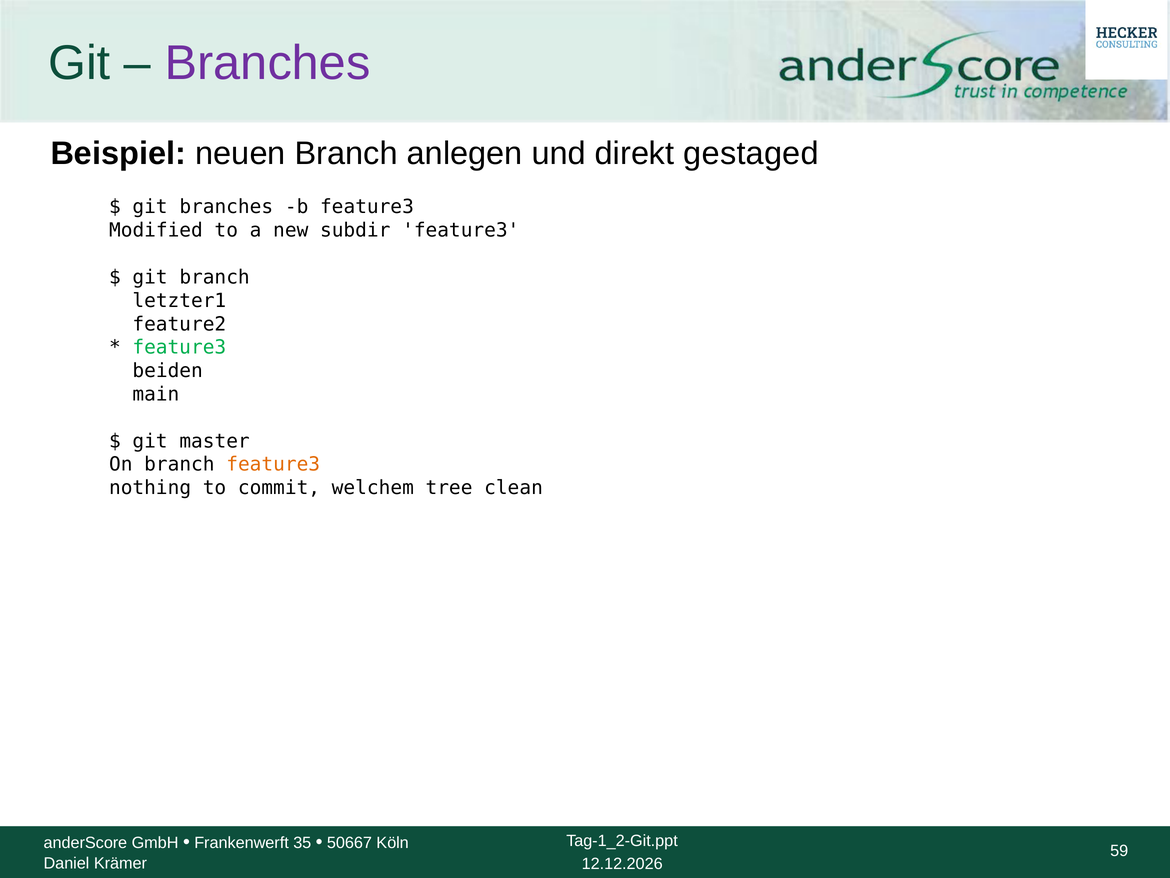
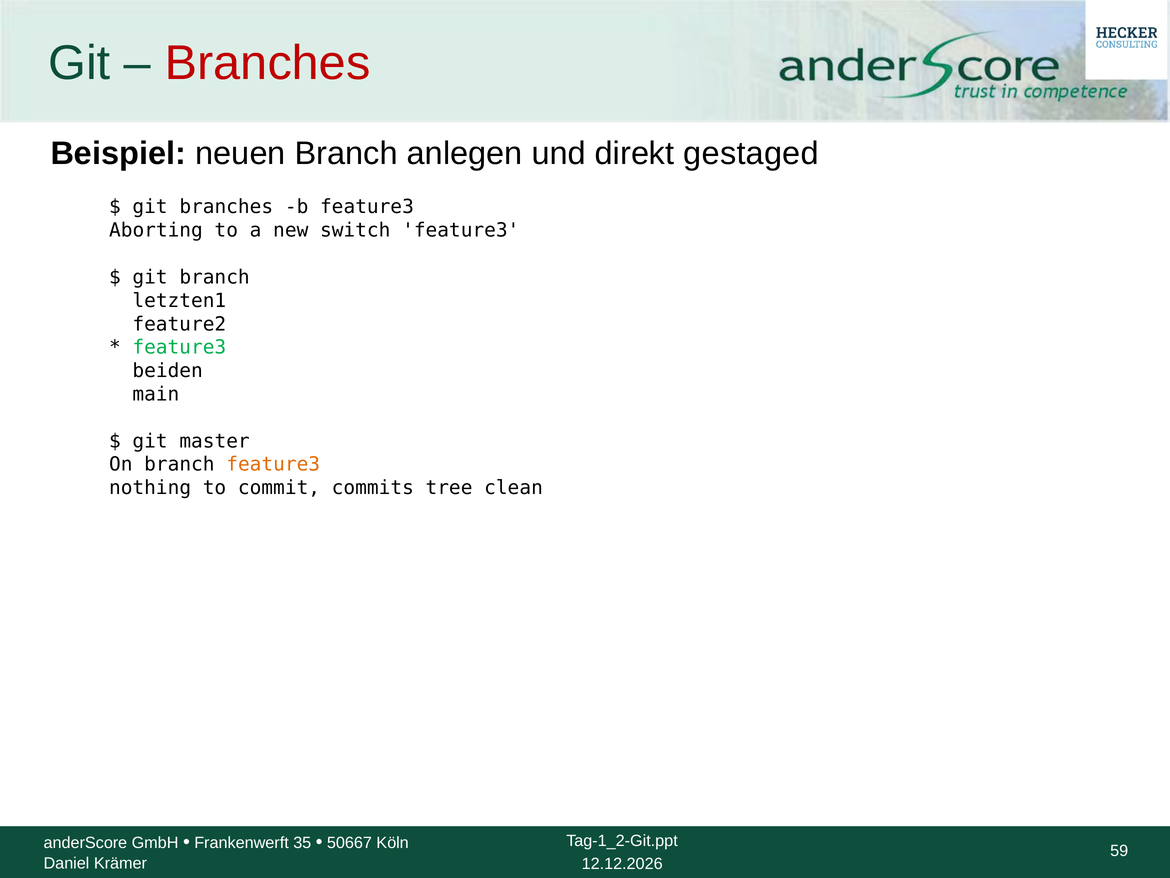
Branches colour: purple -> red (268, 63)
Modified: Modified -> Aborting (156, 230)
subdir: subdir -> switch (355, 230)
letzter1: letzter1 -> letzten1 (179, 300)
welchem: welchem -> commits (373, 488)
